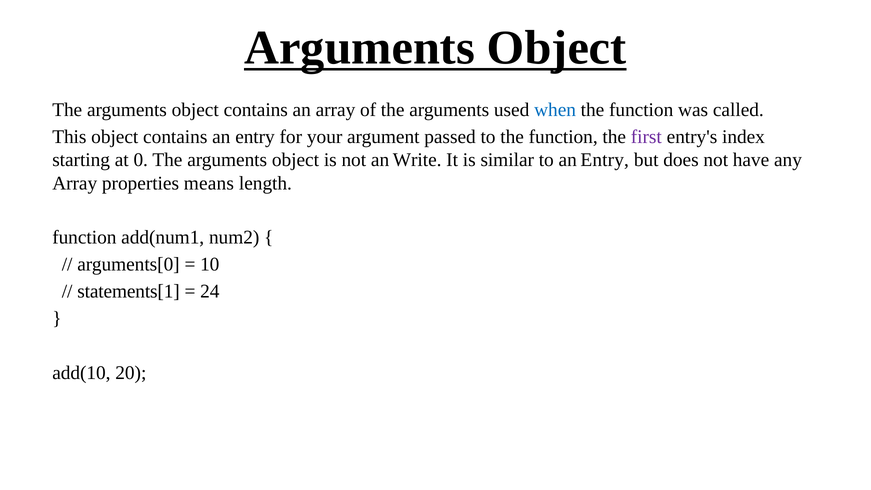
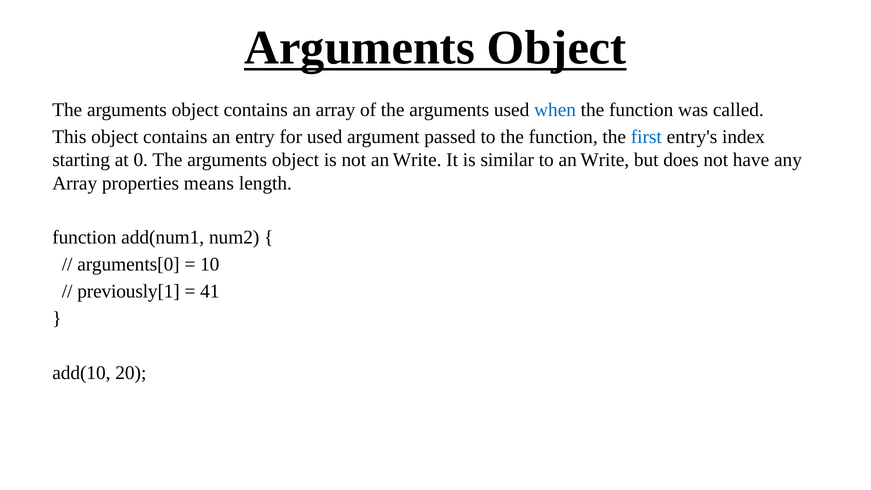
for your: your -> used (325, 137)
first colour: purple -> blue (646, 137)
to an Entry: Entry -> Write (605, 160)
statements[1: statements[1 -> previously[1 (129, 291)
24: 24 -> 41 (210, 291)
